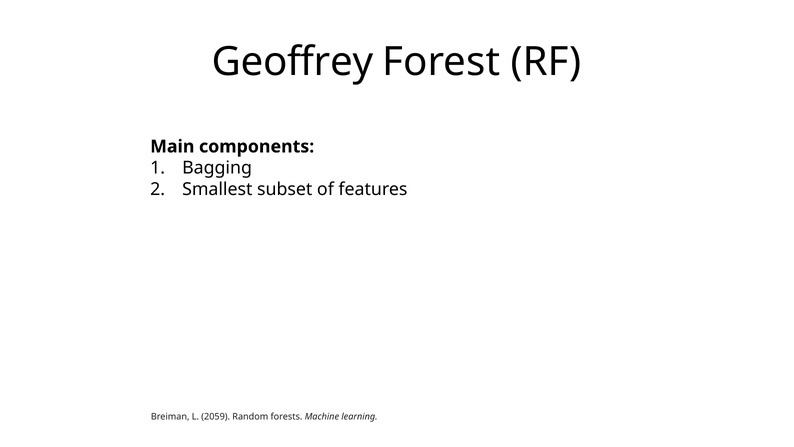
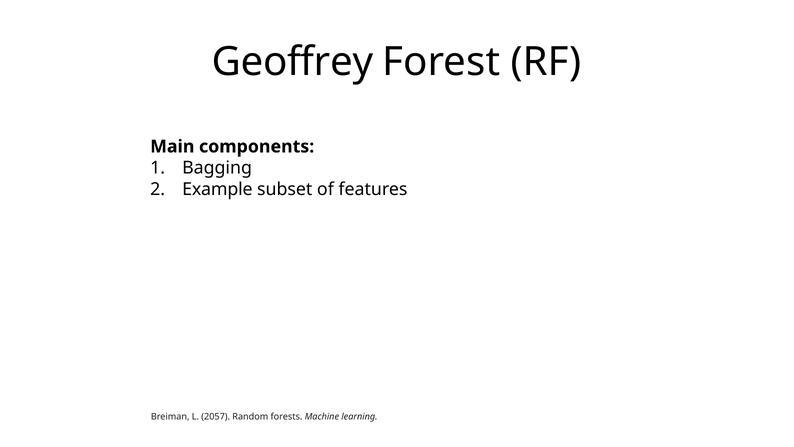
Smallest: Smallest -> Example (217, 189)
2059: 2059 -> 2057 (216, 416)
